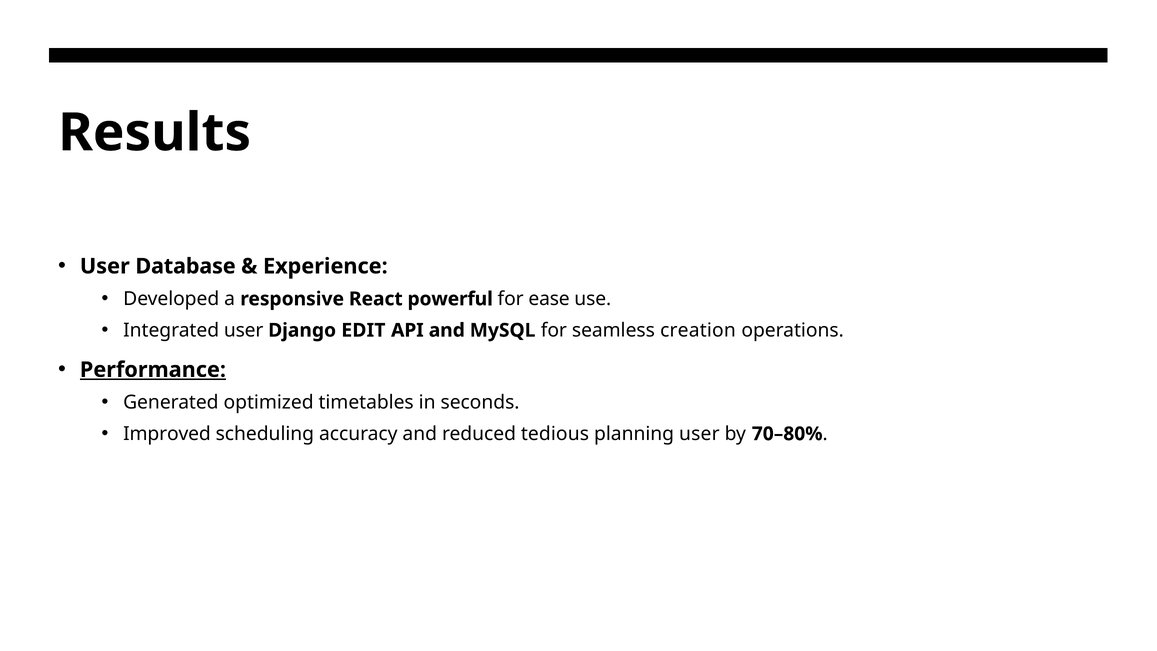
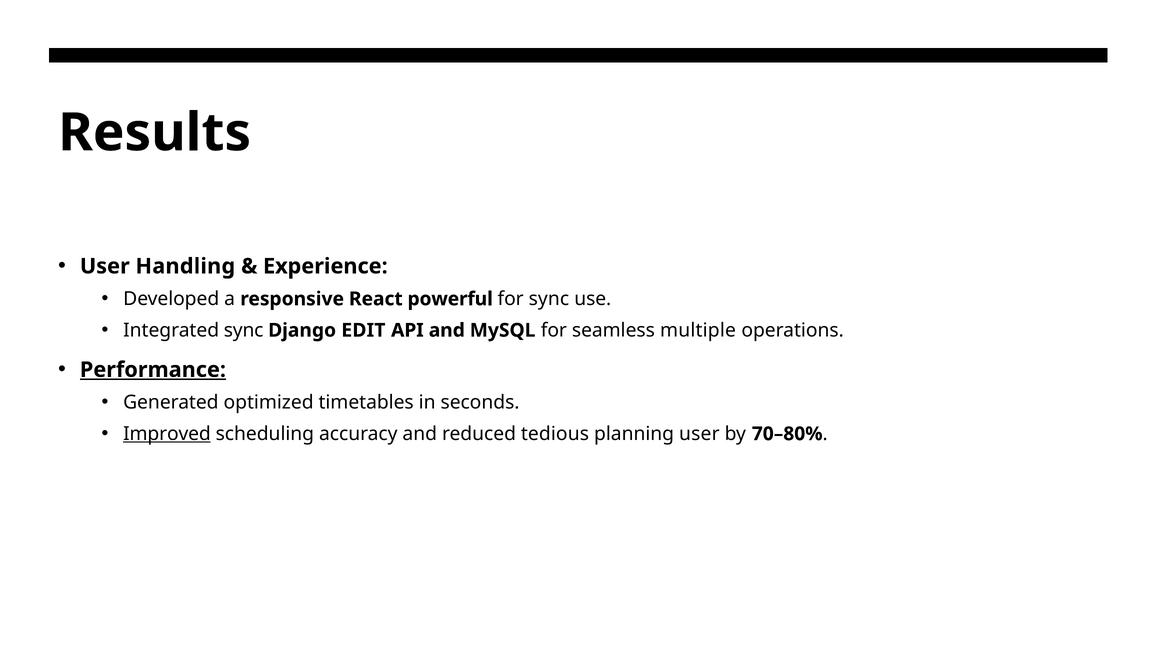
Database: Database -> Handling (185, 266)
for ease: ease -> sync (549, 299)
Integrated user: user -> sync (244, 330)
creation: creation -> multiple (698, 330)
Improved underline: none -> present (167, 434)
